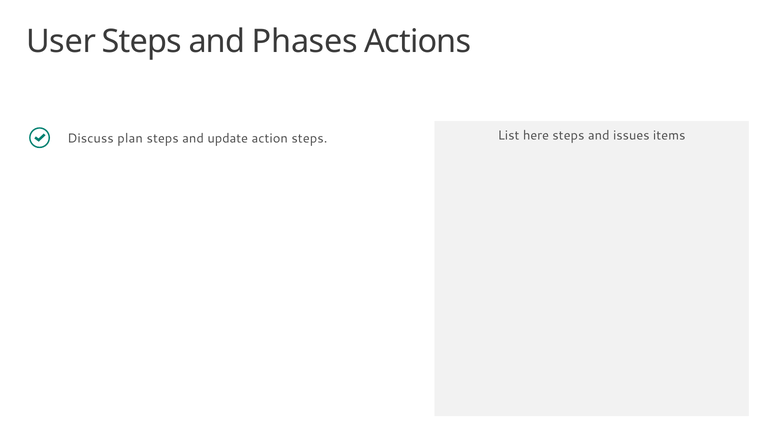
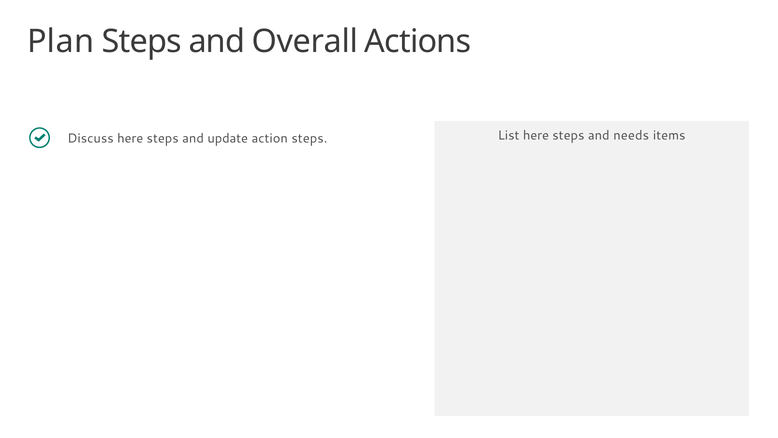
User: User -> Plan (61, 42)
Phases: Phases -> Overall (305, 42)
Discuss plan: plan -> here (130, 139)
issues: issues -> needs (631, 135)
